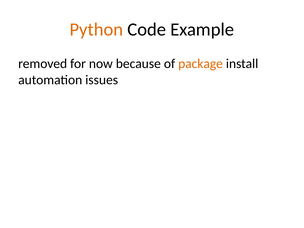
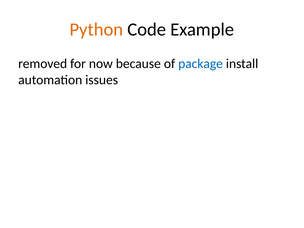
package colour: orange -> blue (201, 64)
